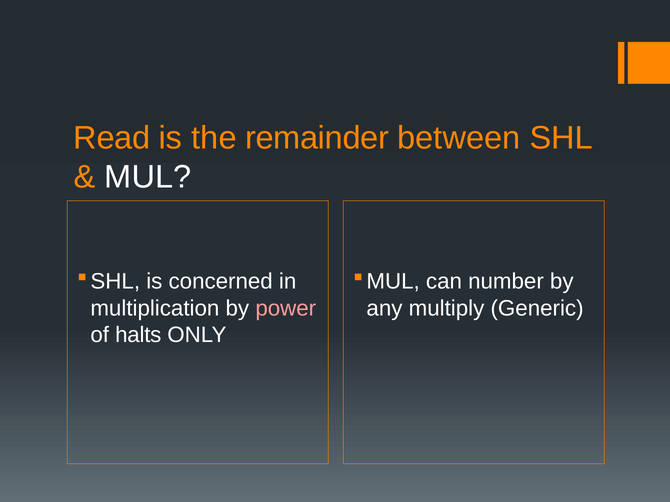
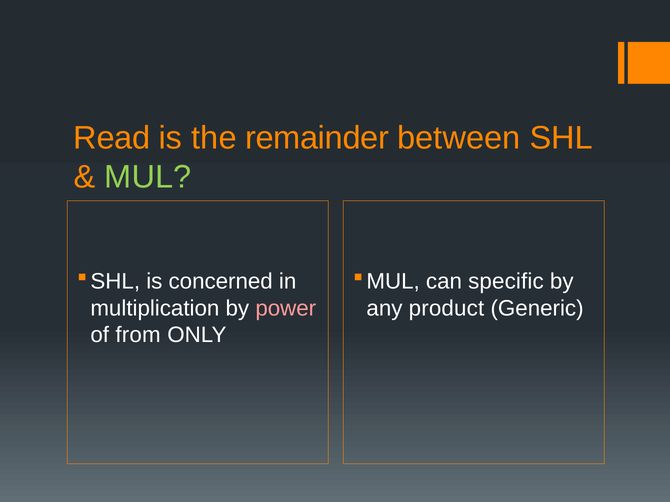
MUL colour: white -> light green (148, 177)
number: number -> specific (506, 282)
multiply: multiply -> product (446, 309)
halts: halts -> from (138, 335)
